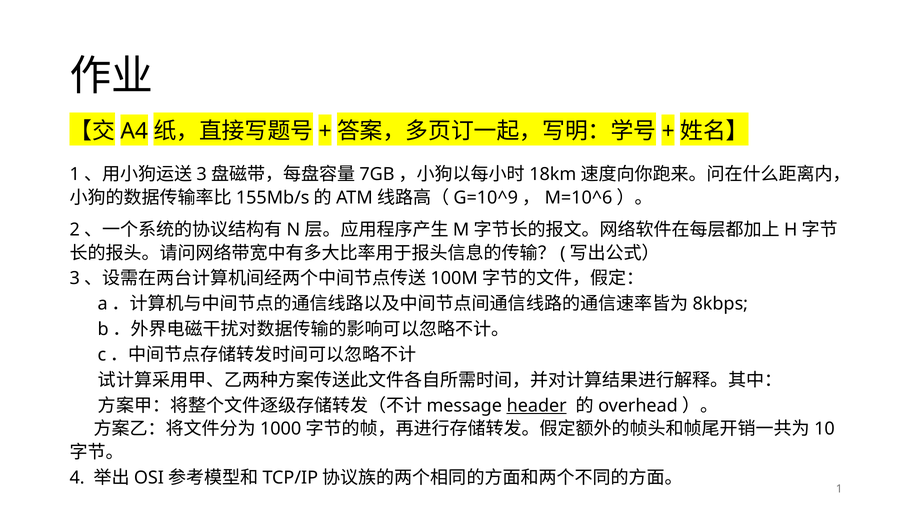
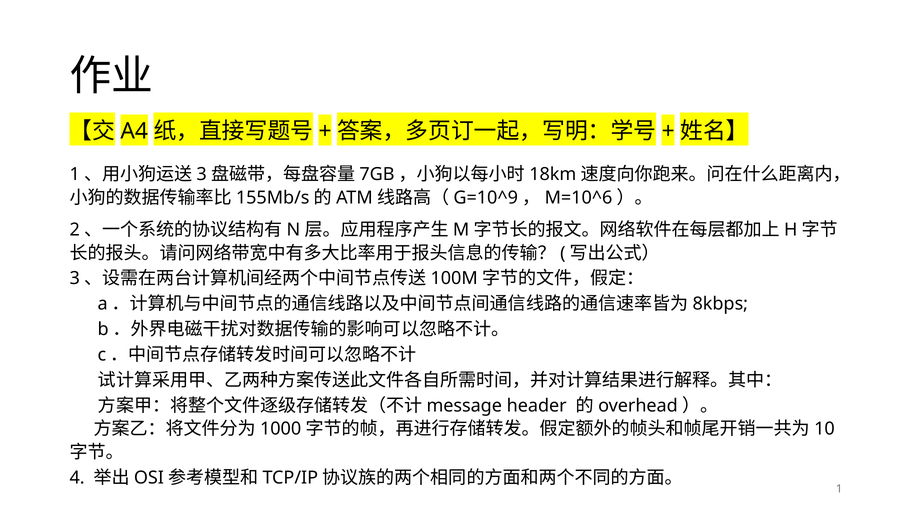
header underline: present -> none (537, 406)
